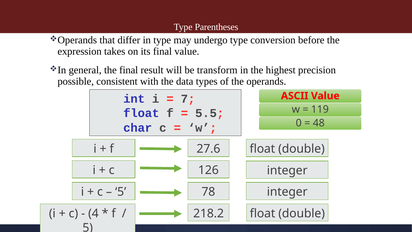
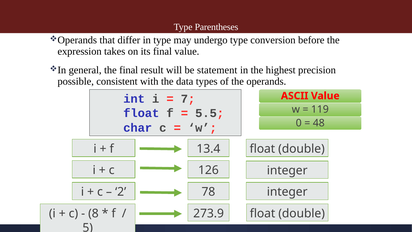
transform: transform -> statement (217, 70)
27.6: 27.6 -> 13.4 (208, 149)
5: 5 -> 2 (121, 192)
4: 4 -> 8 (93, 213)
218.2: 218.2 -> 273.9 (209, 213)
